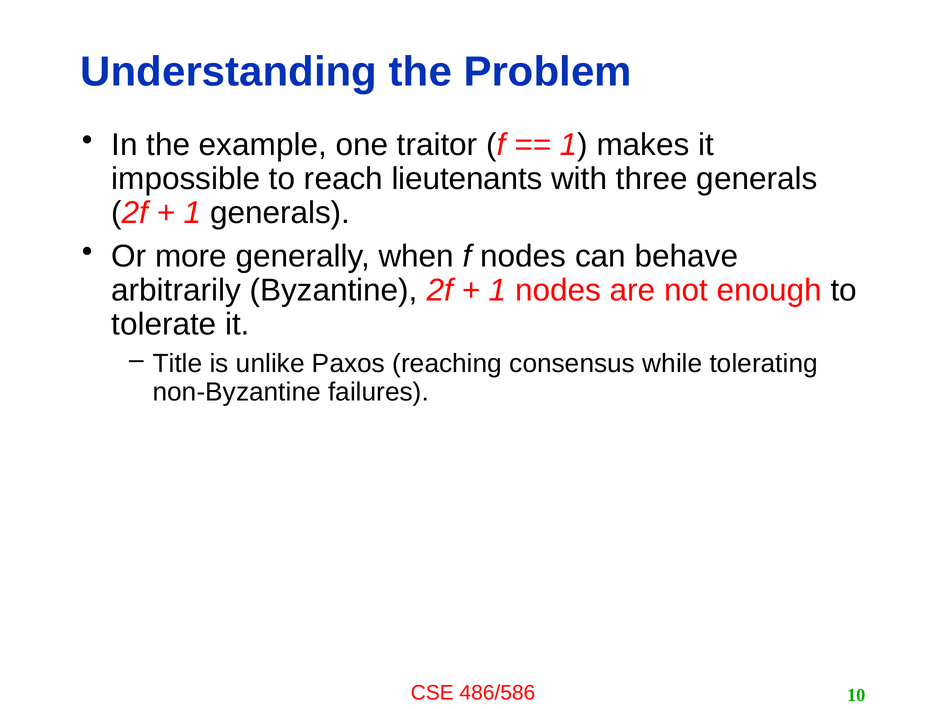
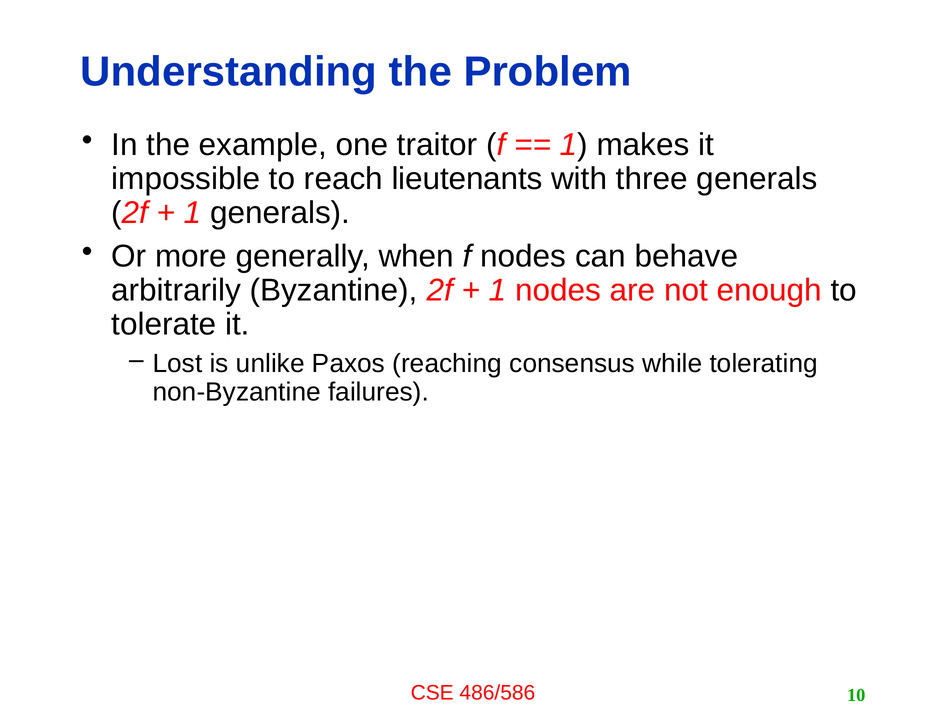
Title: Title -> Lost (178, 364)
